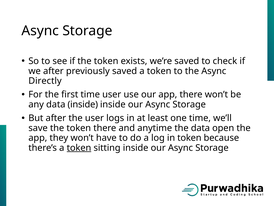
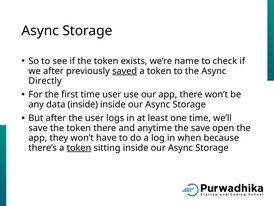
we’re saved: saved -> name (187, 61)
saved underline: none -> present (125, 71)
the data: data -> save (200, 128)
in token: token -> when (189, 138)
